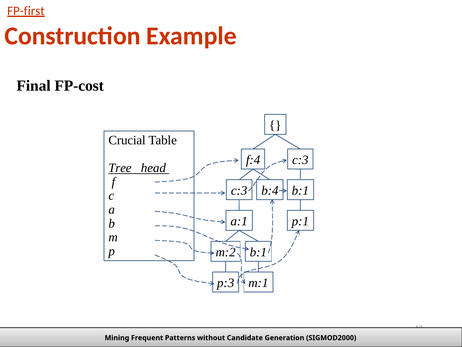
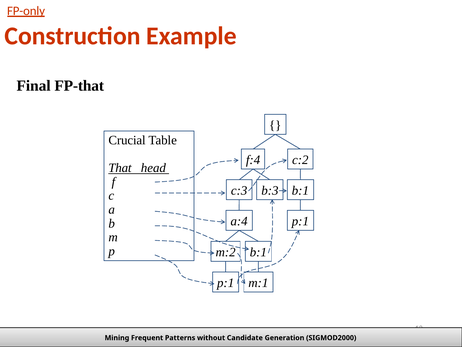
FP-first: FP-first -> FP-only (26, 11)
FP-cost: FP-cost -> FP-that (79, 86)
f:4 c:3: c:3 -> c:2 (300, 160)
Tree: Tree -> That (120, 168)
b:4: b:4 -> b:3 (270, 190)
a:1: a:1 -> a:4 (239, 221)
p:3: p:3 -> p:1 (226, 283)
